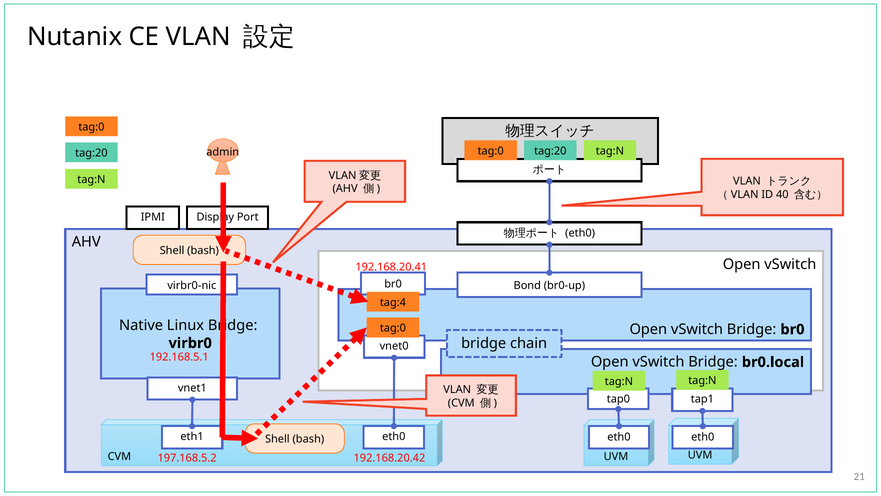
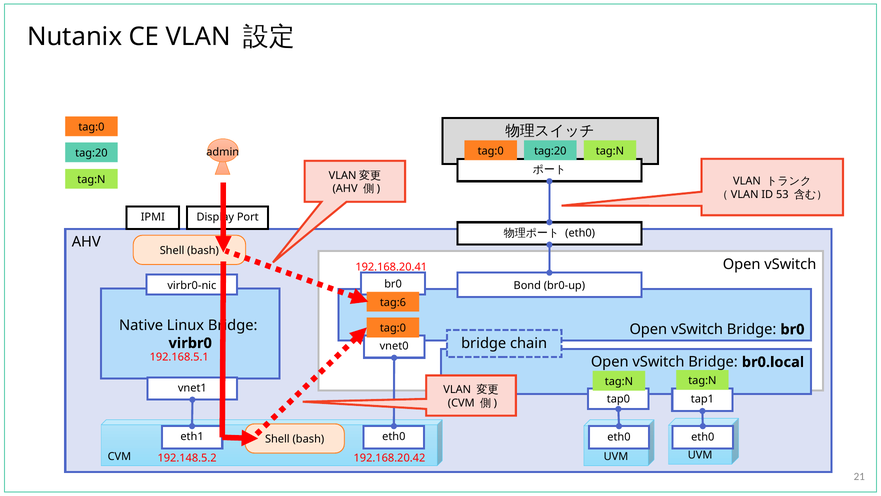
40: 40 -> 53 (782, 194)
tag:4: tag:4 -> tag:6 (393, 302)
197.168.5.2: 197.168.5.2 -> 192.148.5.2 (187, 458)
